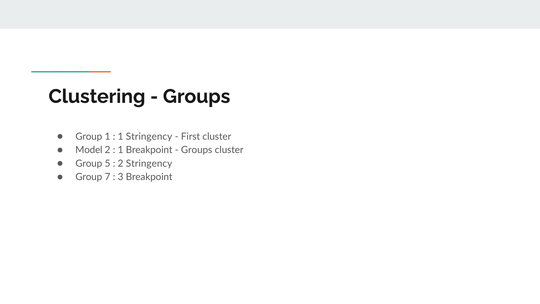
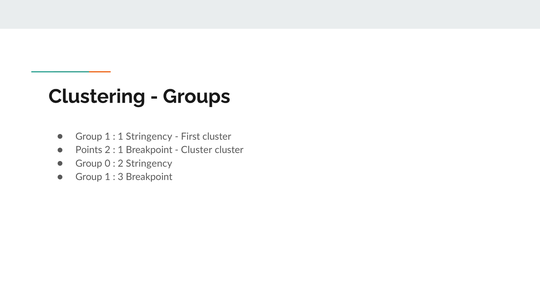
Model: Model -> Points (89, 150)
Groups: Groups -> Cluster (197, 150)
5: 5 -> 0 (107, 163)
7: 7 -> 1 (107, 177)
